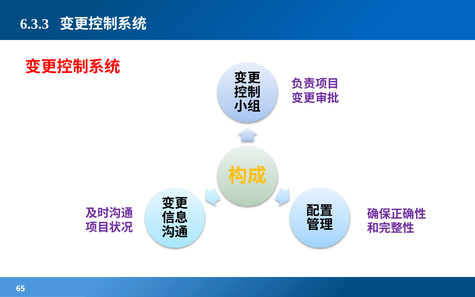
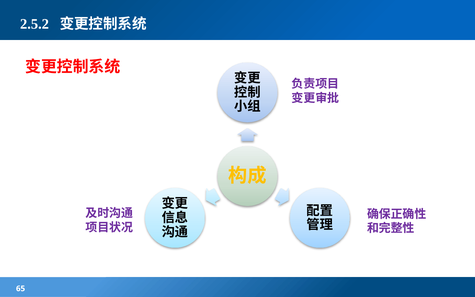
6.3.3: 6.3.3 -> 2.5.2 (34, 24)
